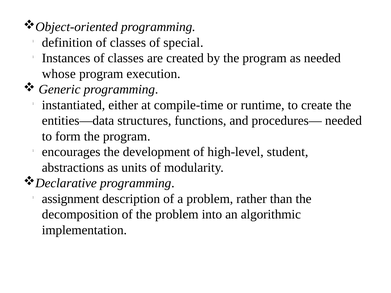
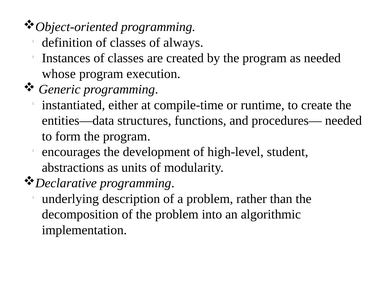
special: special -> always (183, 43)
assignment: assignment -> underlying (70, 199)
